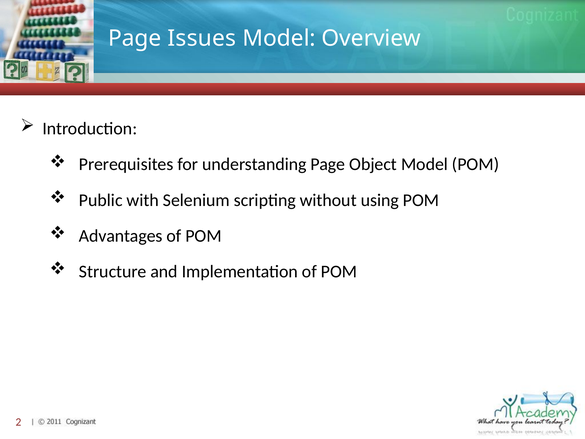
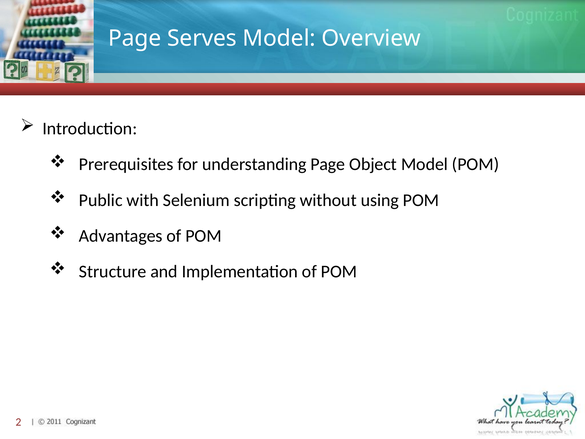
Issues: Issues -> Serves (202, 38)
